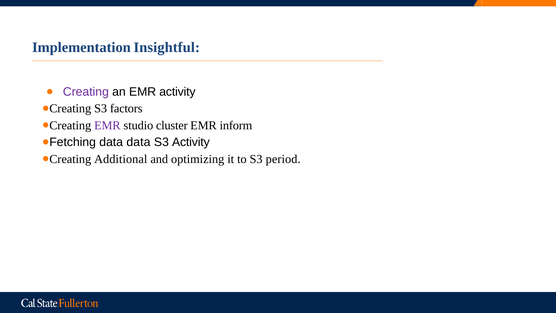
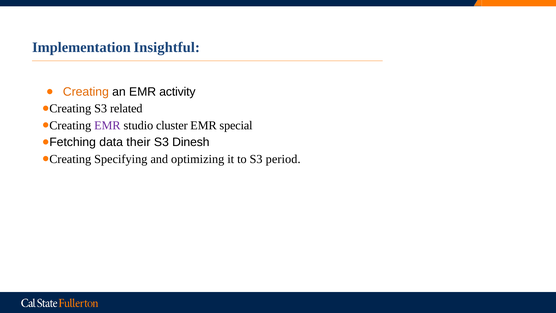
Creating colour: purple -> orange (86, 92)
factors: factors -> related (126, 109)
inform: inform -> special (236, 125)
data data: data -> their (138, 142)
S3 Activity: Activity -> Dinesh (191, 142)
Additional: Additional -> Specifying (121, 159)
